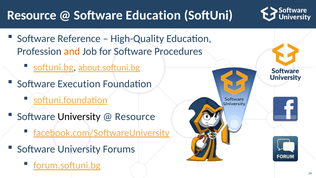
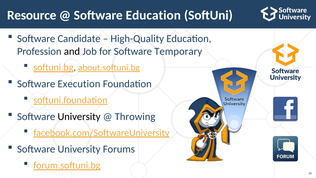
Reference: Reference -> Candidate (79, 39)
and colour: orange -> black (72, 51)
Procedures: Procedures -> Temporary (178, 51)
Resource: Resource -> Throwing (135, 116)
